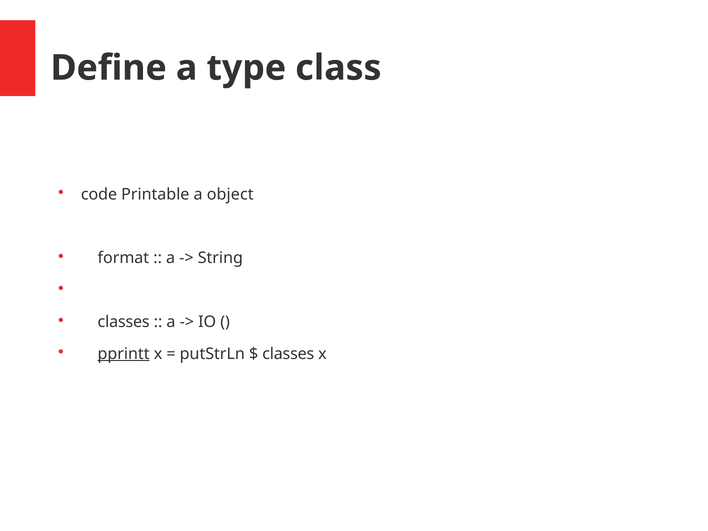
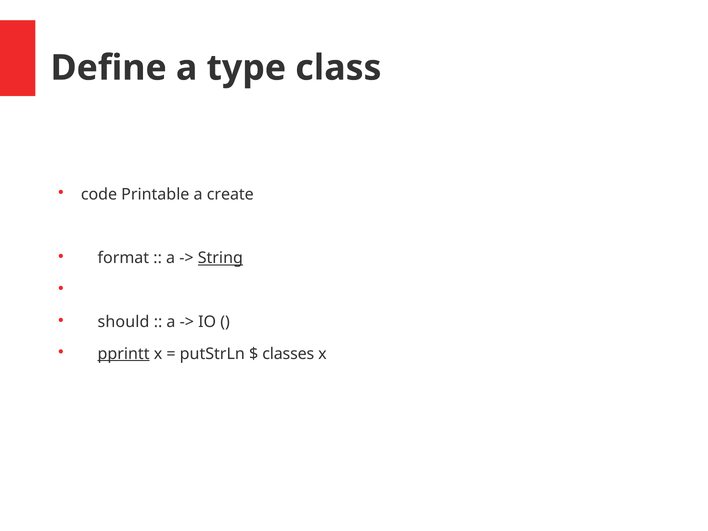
object: object -> create (230, 194)
String underline: none -> present (220, 258)
classes: classes -> should (124, 322)
